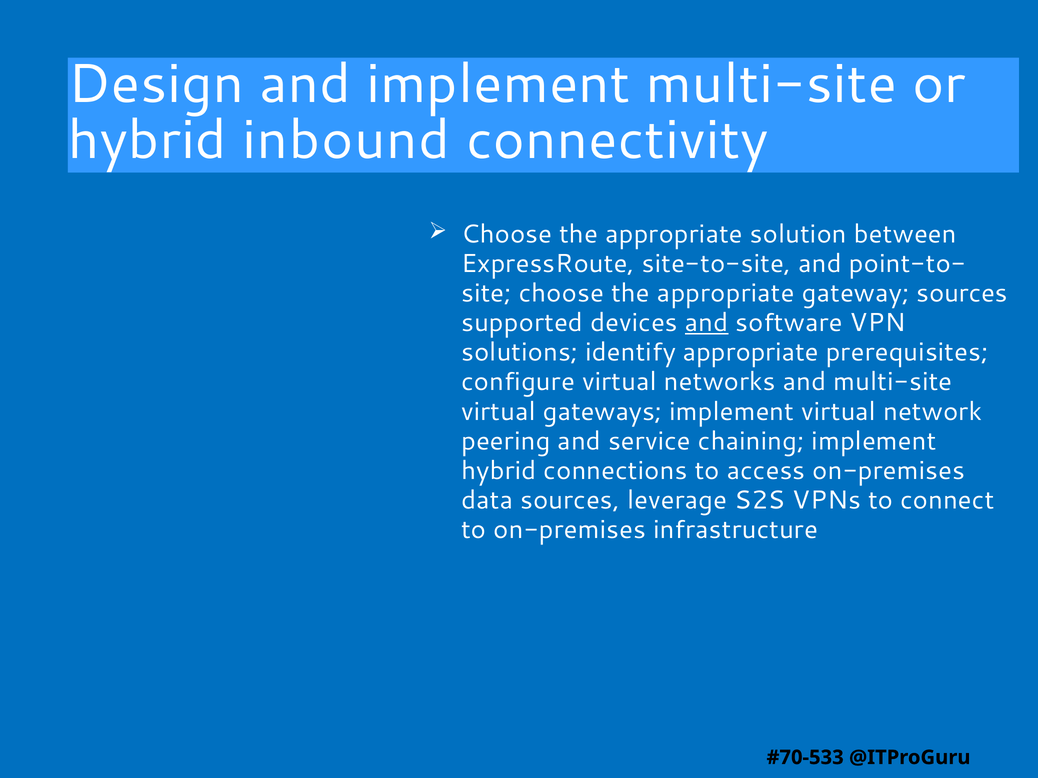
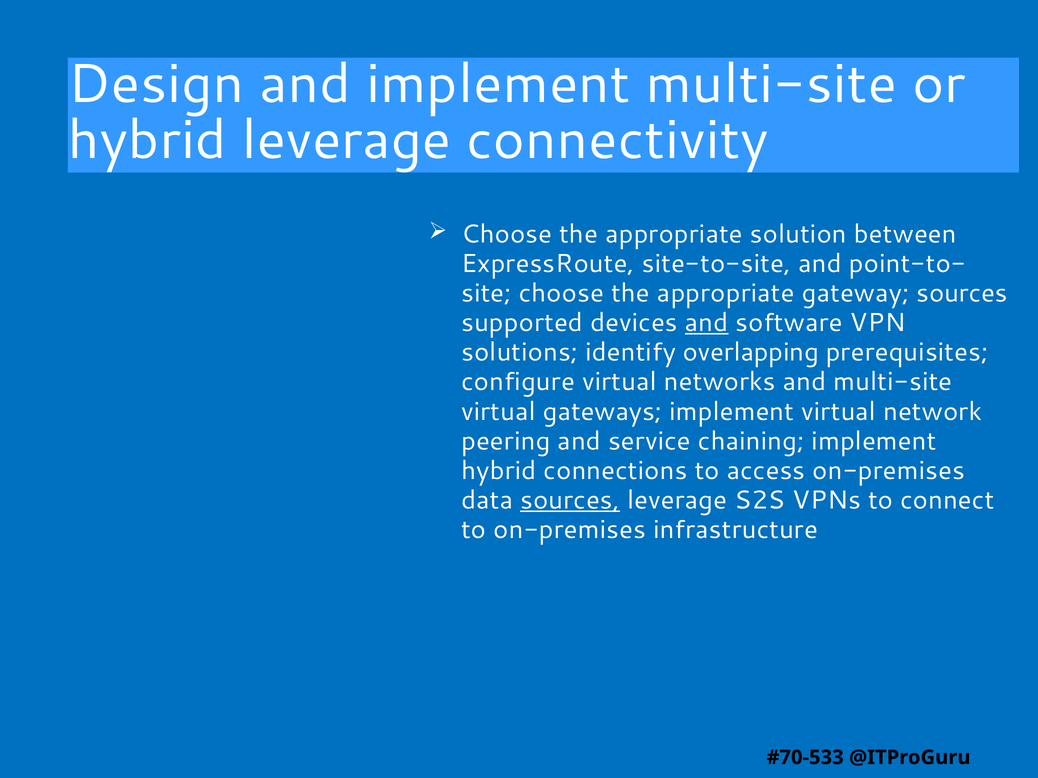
hybrid inbound: inbound -> leverage (347, 140)
identify appropriate: appropriate -> overlapping (751, 353)
sources underline: none -> present (570, 501)
